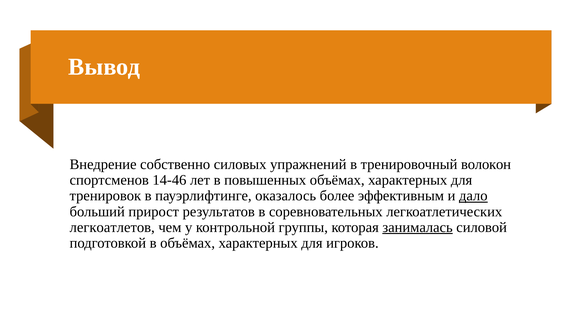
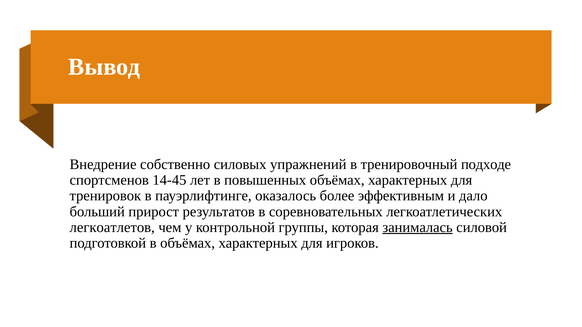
волокон: волокон -> подходе (486, 165)
14-46: 14-46 -> 14-45 (169, 180)
дало underline: present -> none (473, 196)
